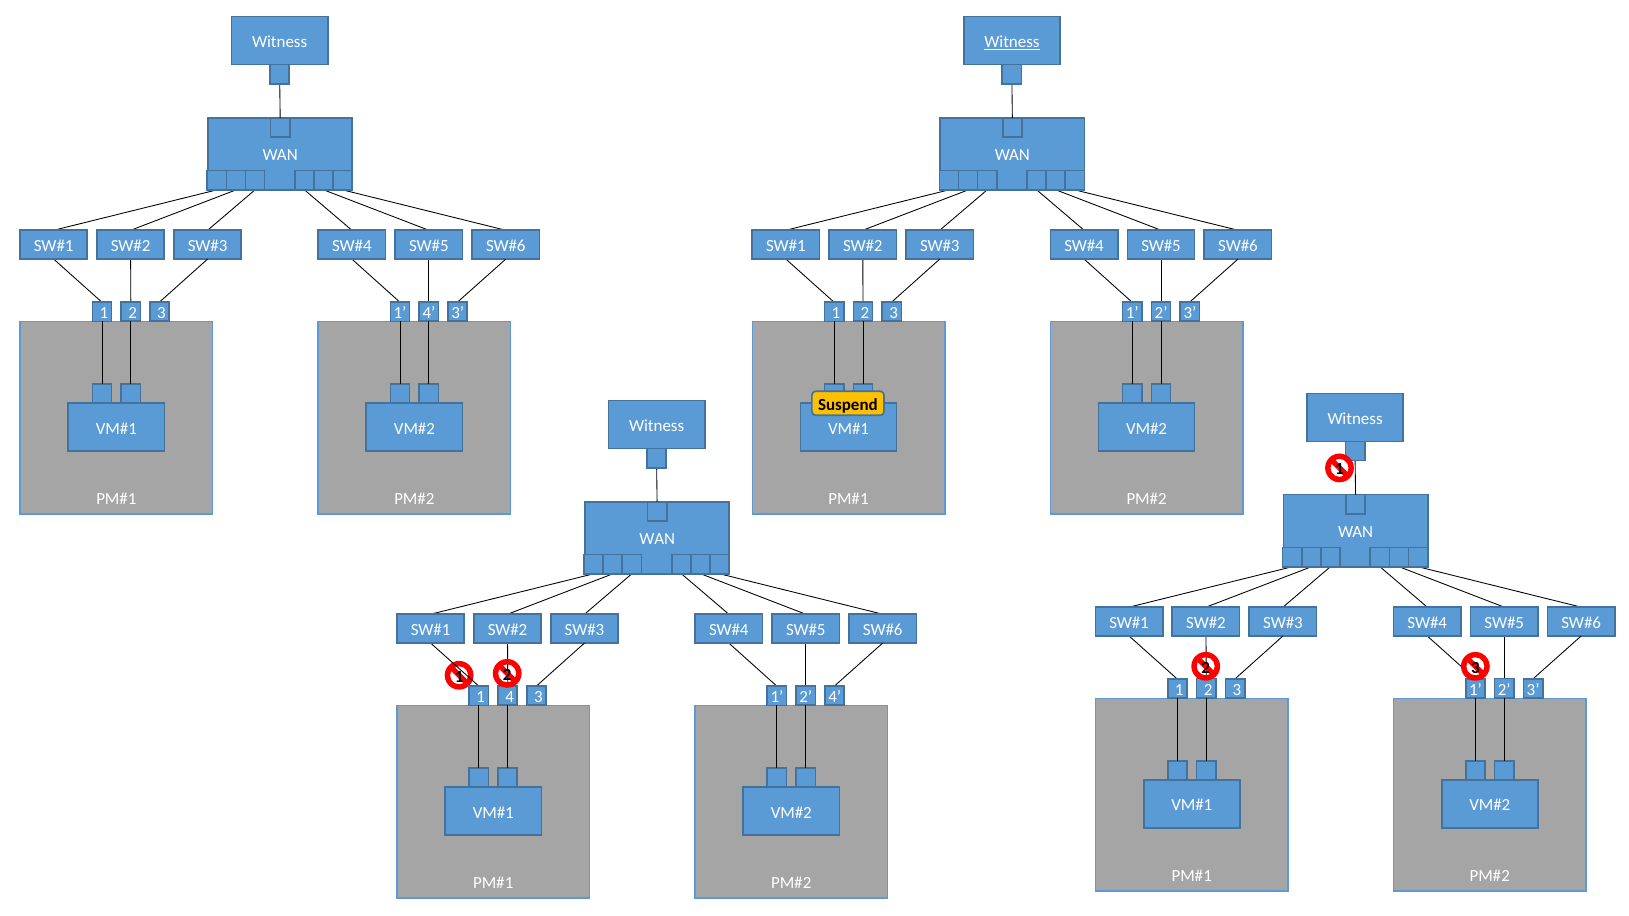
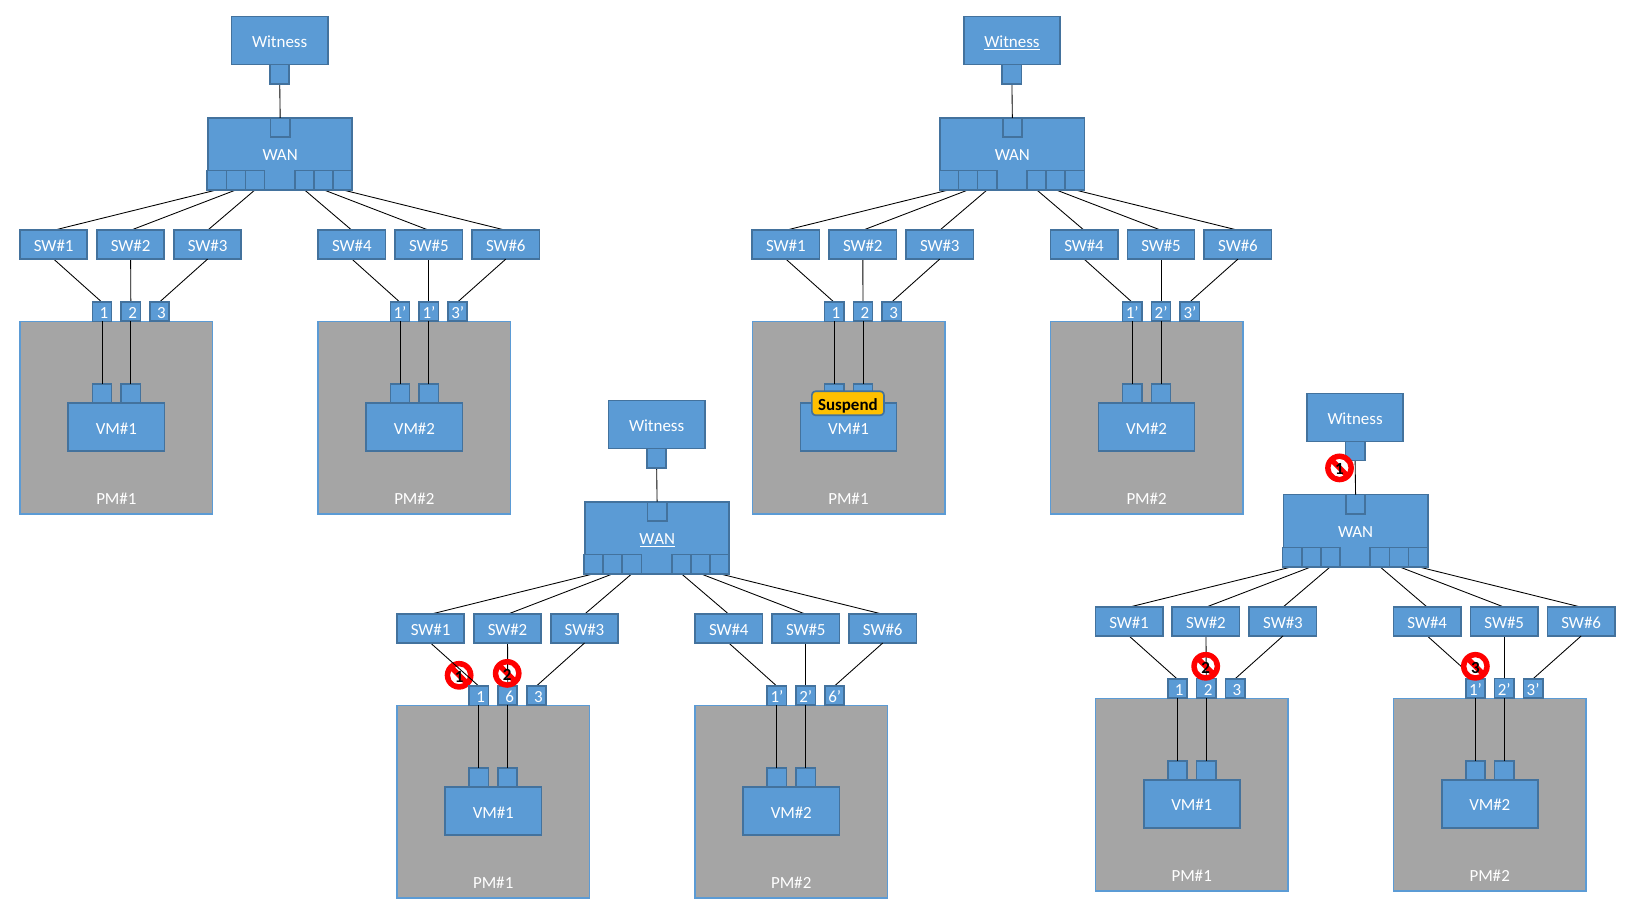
4: 4 -> 1 (429, 313)
WAN underline: none -> present (657, 539)
4: 4 -> 6 (510, 697)
2 4: 4 -> 6 (835, 697)
